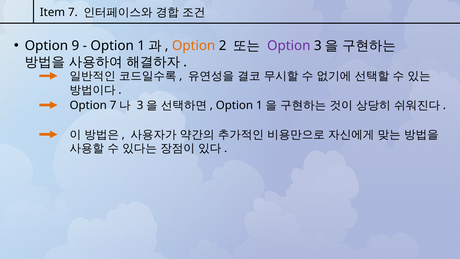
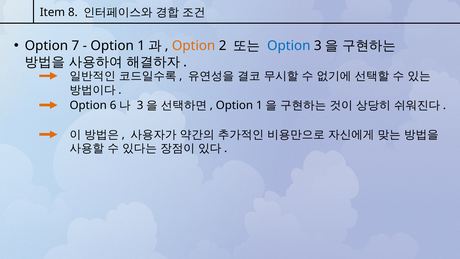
Item 7: 7 -> 8 (73, 12)
9: 9 -> 7 (75, 46)
Option colour: purple -> blue (289, 46)
Option 7: 7 -> 6 (113, 105)
